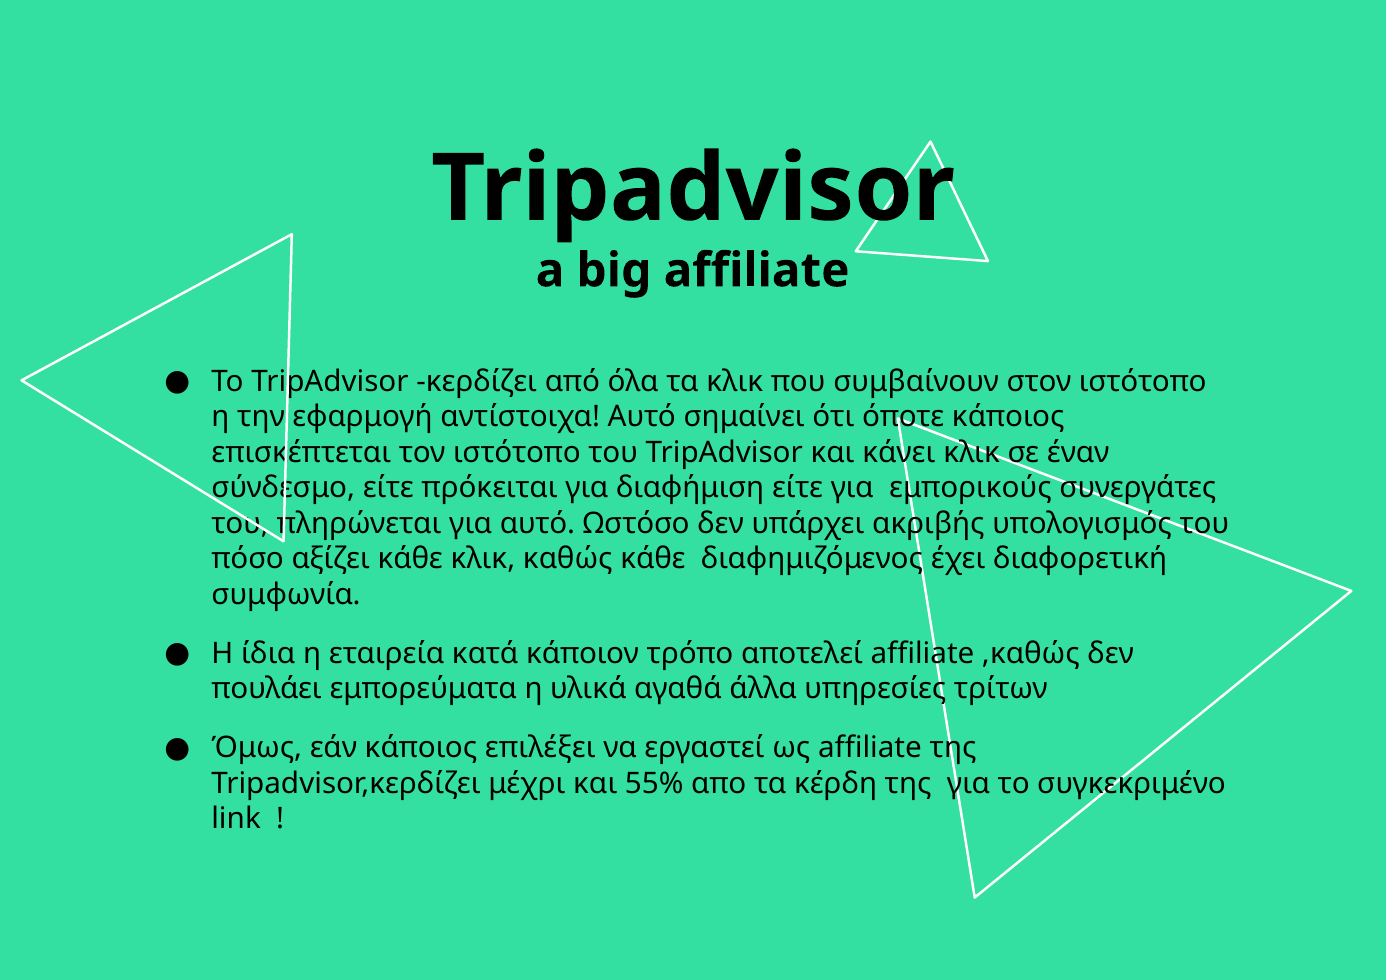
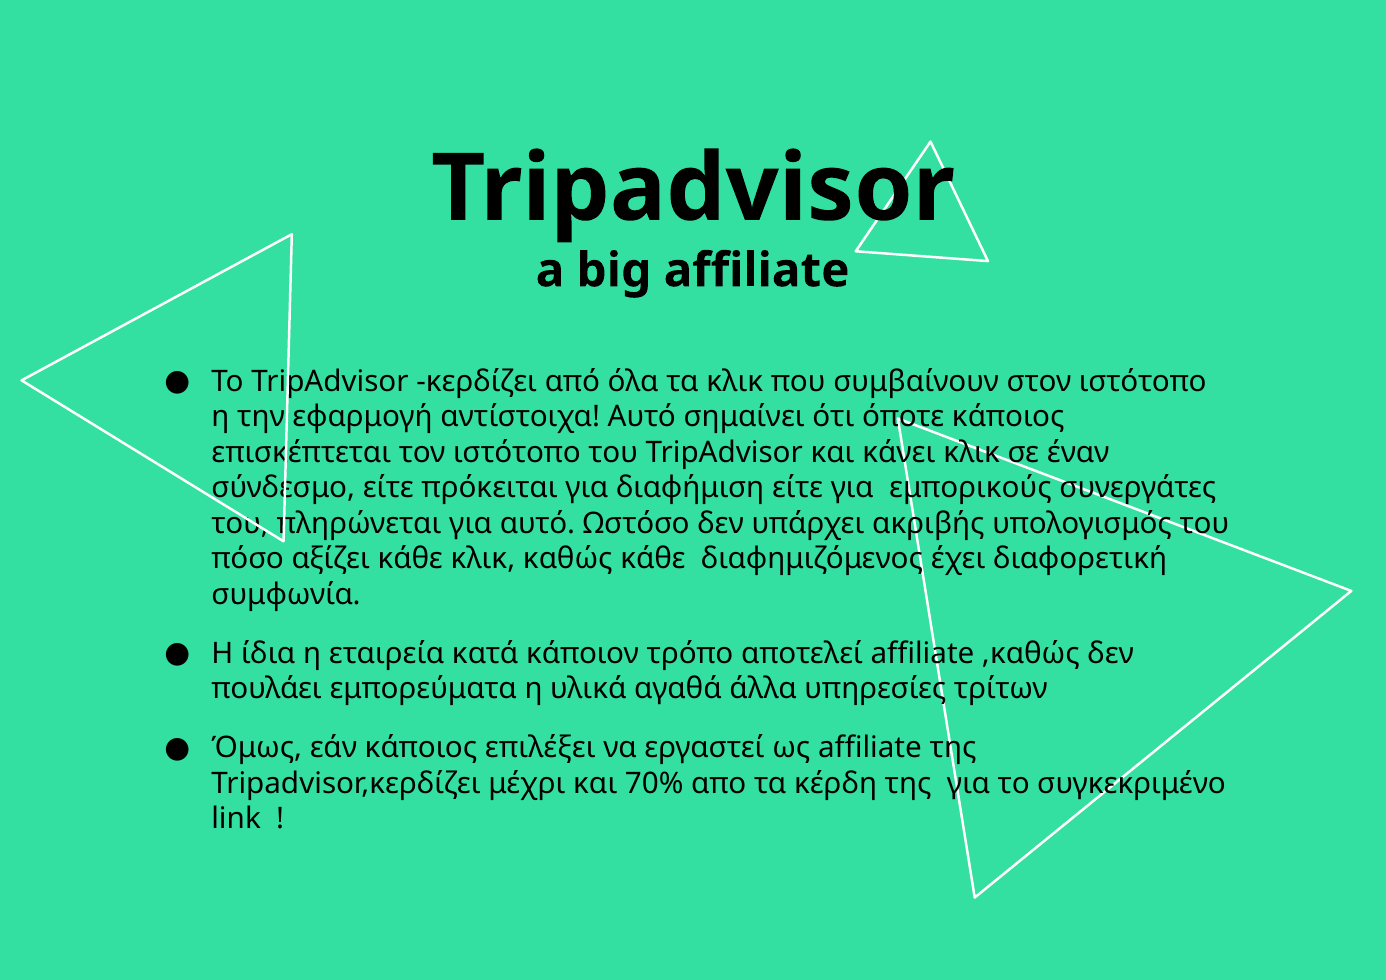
55%: 55% -> 70% (654, 783)
